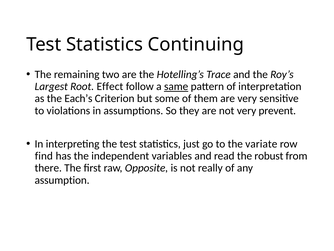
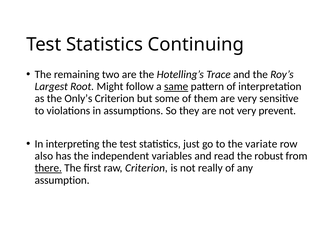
Effect: Effect -> Might (110, 86)
Each’s: Each’s -> Only’s (78, 98)
find: find -> also (44, 156)
there underline: none -> present (48, 168)
raw Opposite: Opposite -> Criterion (146, 168)
